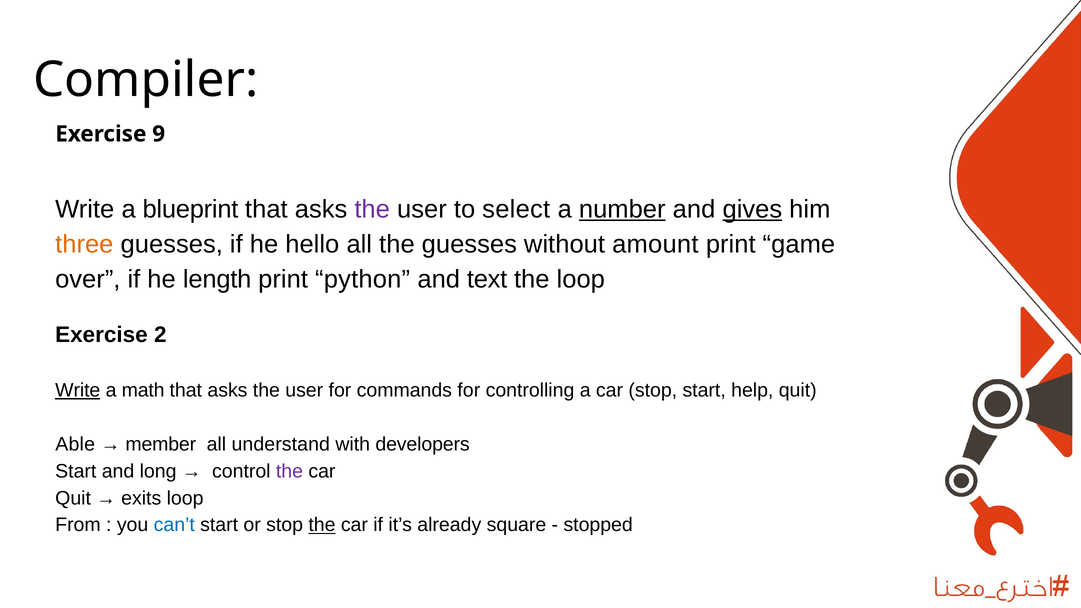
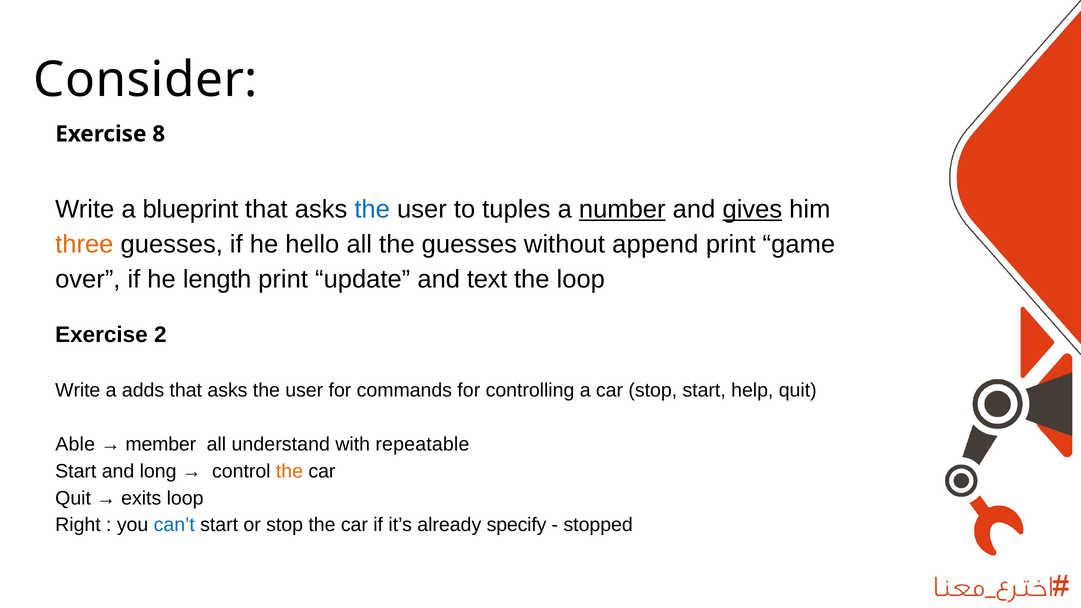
Compiler: Compiler -> Consider (146, 80)
9: 9 -> 8 (159, 134)
the colour: purple -> blue (372, 209)
select: select -> tuples (516, 209)
amount: amount -> append (655, 244)
python: python -> update (363, 280)
Write underline: present -> none (78, 390)
math: math -> adds (143, 390)
developers: developers -> repeatable (422, 444)
the colour: purple -> orange (290, 471)
From: From -> Right (78, 525)
the underline: present -> none (322, 525)
square: square -> specify (517, 525)
